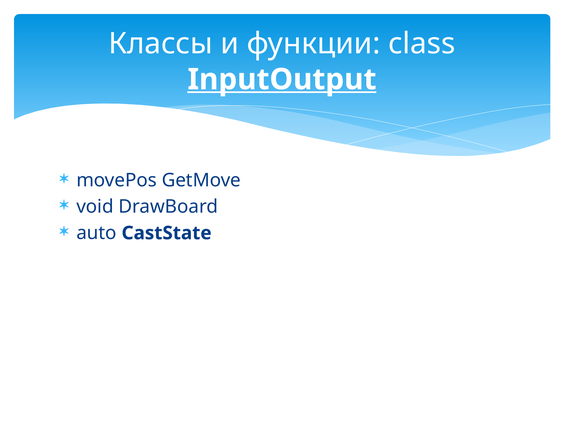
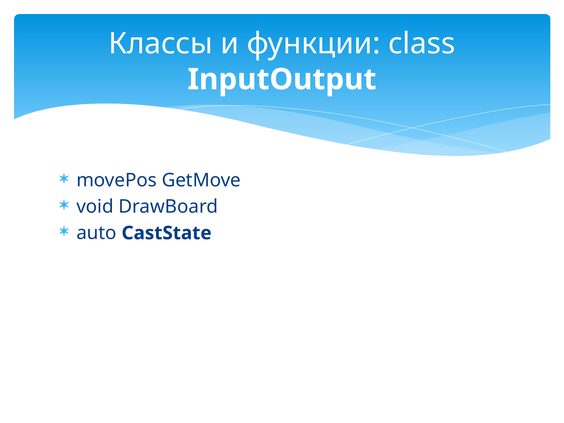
InputOutput underline: present -> none (282, 79)
